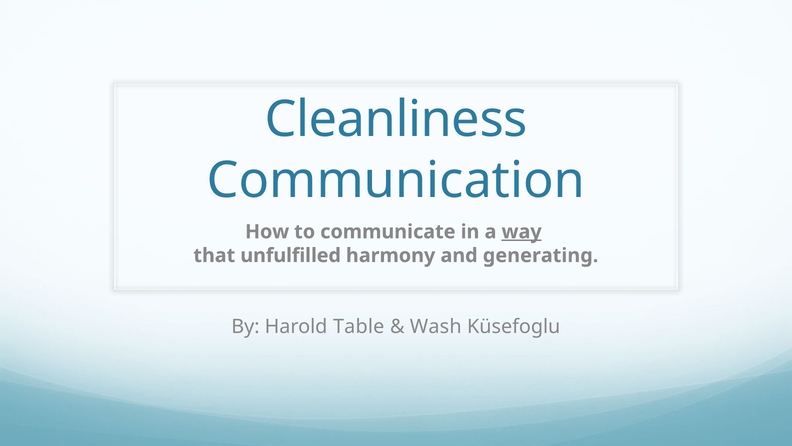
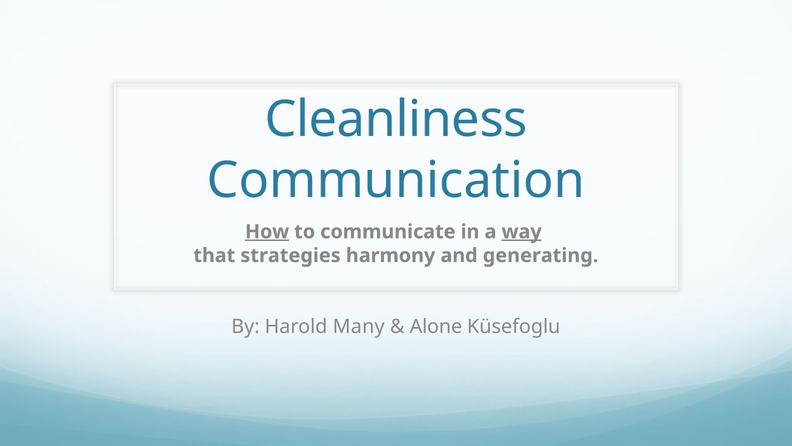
How underline: none -> present (267, 232)
unfulfilled: unfulfilled -> strategies (291, 255)
Table: Table -> Many (359, 327)
Wash: Wash -> Alone (436, 327)
